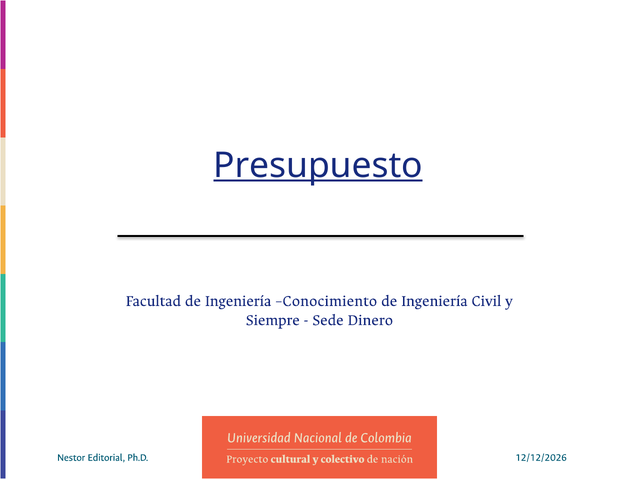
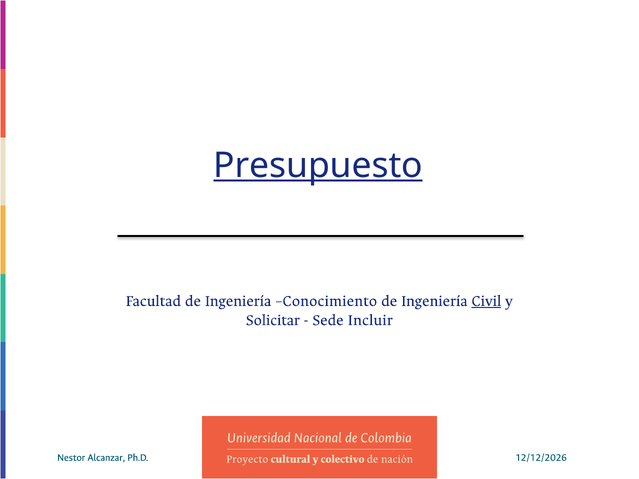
Civil underline: none -> present (486, 301)
Siempre: Siempre -> Solicitar (273, 320)
Dinero: Dinero -> Incluir (370, 320)
Editorial: Editorial -> Alcanzar (106, 458)
